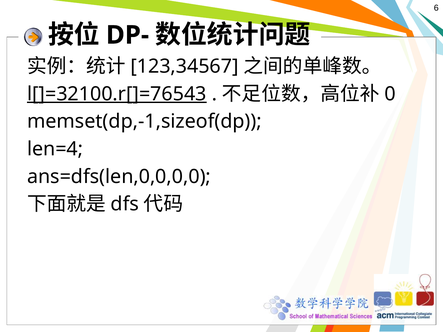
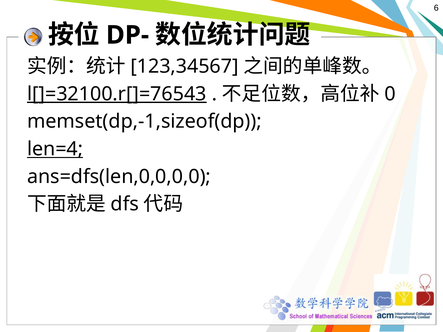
len=4 underline: none -> present (55, 149)
